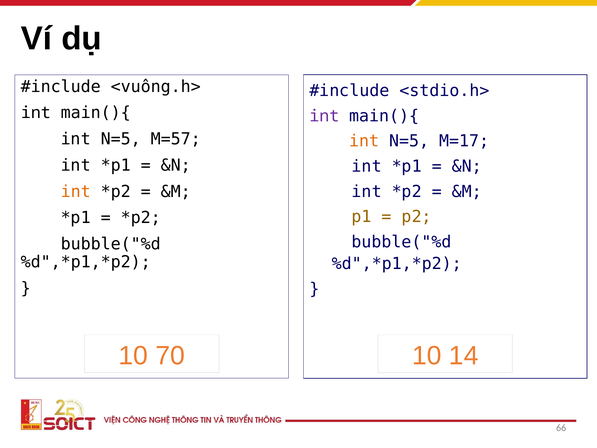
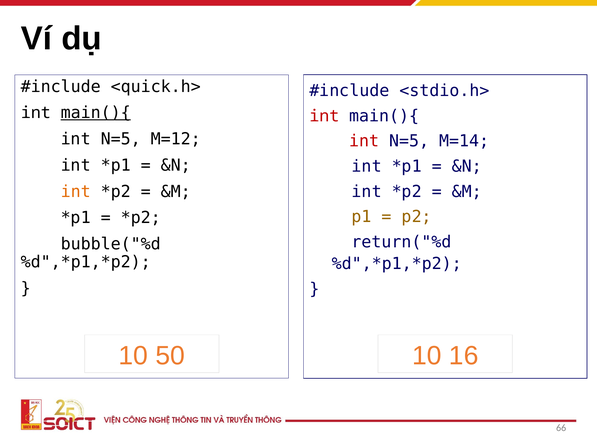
<vuông.h>: <vuông.h> -> <quick.h> (156, 86)
main(){ underline: none -> present (96, 113)
int colour: purple -> red (324, 116)
M=57: M=57 -> M=12 (176, 139)
int colour: orange -> red (364, 141)
M=17: M=17 -> M=14 (464, 141)
bubble("%d: bubble("%d -> return("%d (402, 242)
70: 70 -> 50 (170, 355)
14: 14 -> 16 (464, 355)
